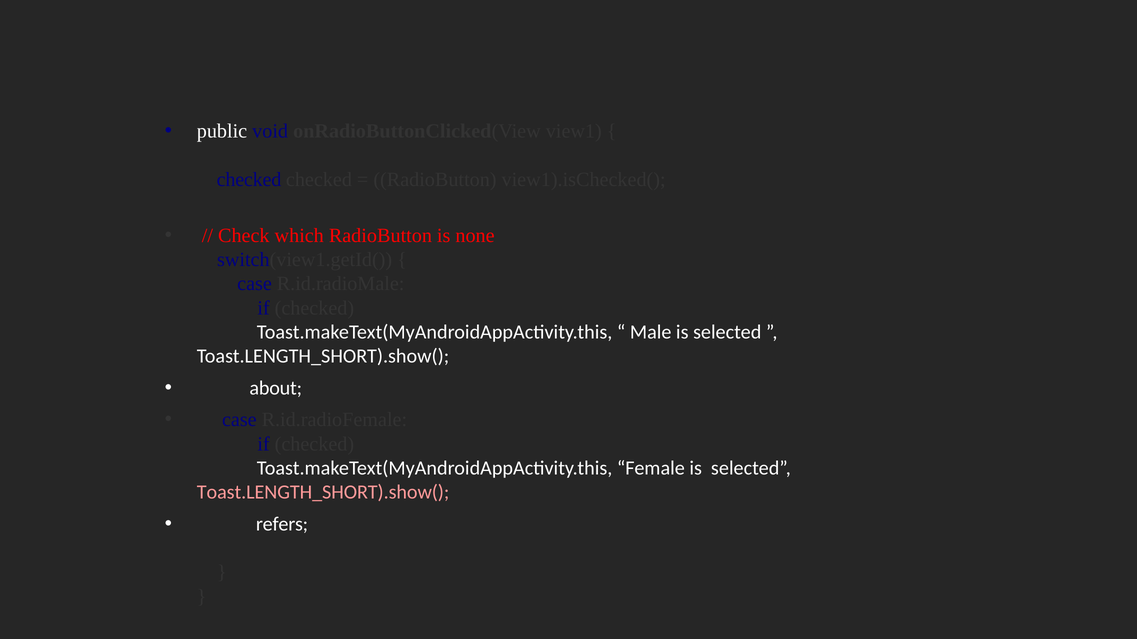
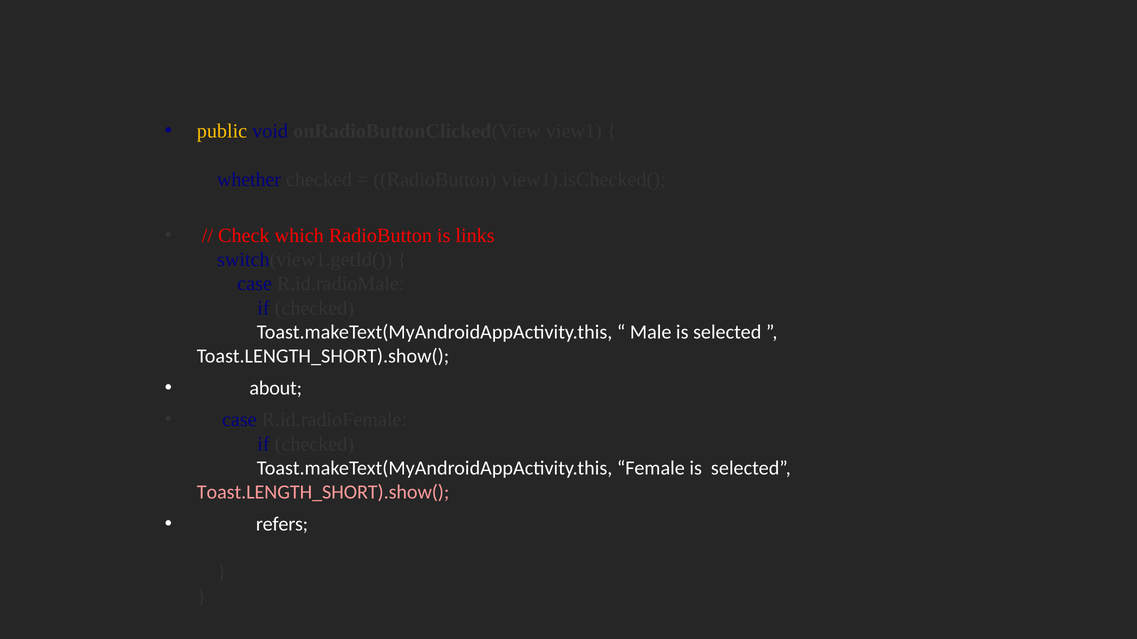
public colour: white -> yellow (222, 131)
checked: checked -> whether (249, 180)
none: none -> links (475, 236)
